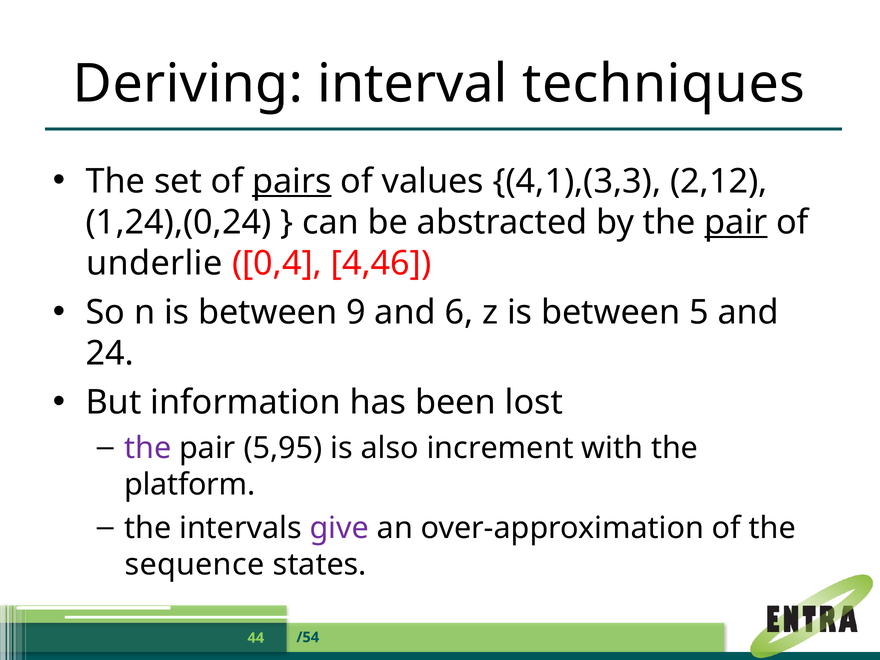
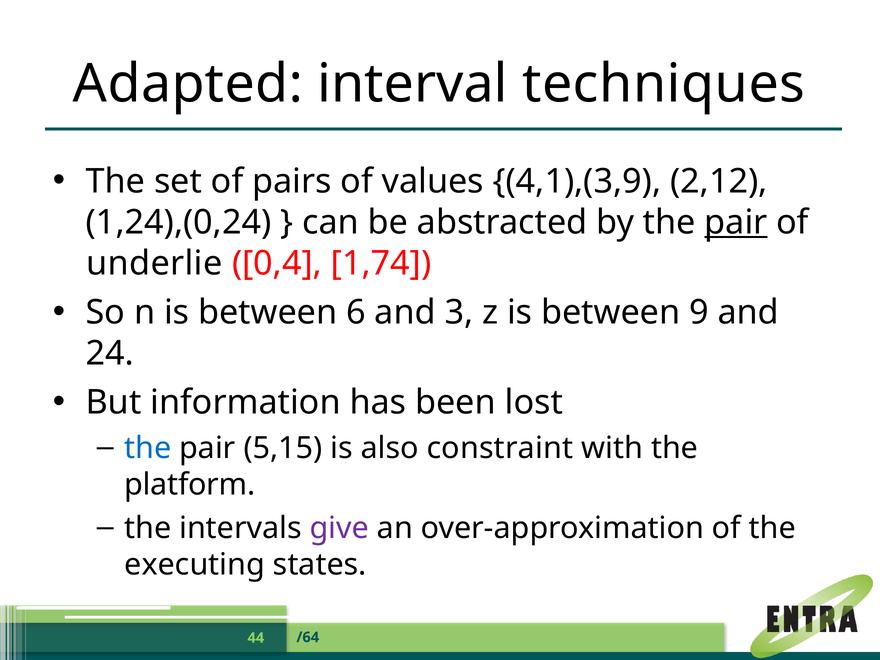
Deriving: Deriving -> Adapted (188, 84)
pairs underline: present -> none (292, 181)
4,1),(3,3: 4,1),(3,3 -> 4,1),(3,9 (577, 181)
4,46: 4,46 -> 1,74 (381, 264)
9: 9 -> 6 (356, 312)
6: 6 -> 3 (459, 312)
5: 5 -> 9 (699, 312)
the colour: purple -> blue (148, 448)
5,95: 5,95 -> 5,15 (283, 448)
increment: increment -> constraint (500, 448)
sequence: sequence -> executing (195, 565)
/54: /54 -> /64 (308, 637)
